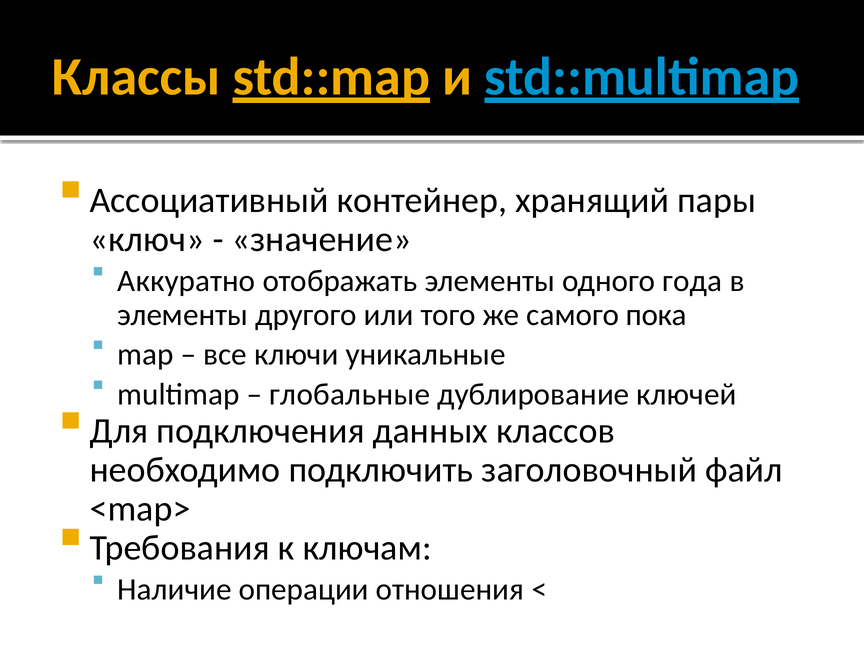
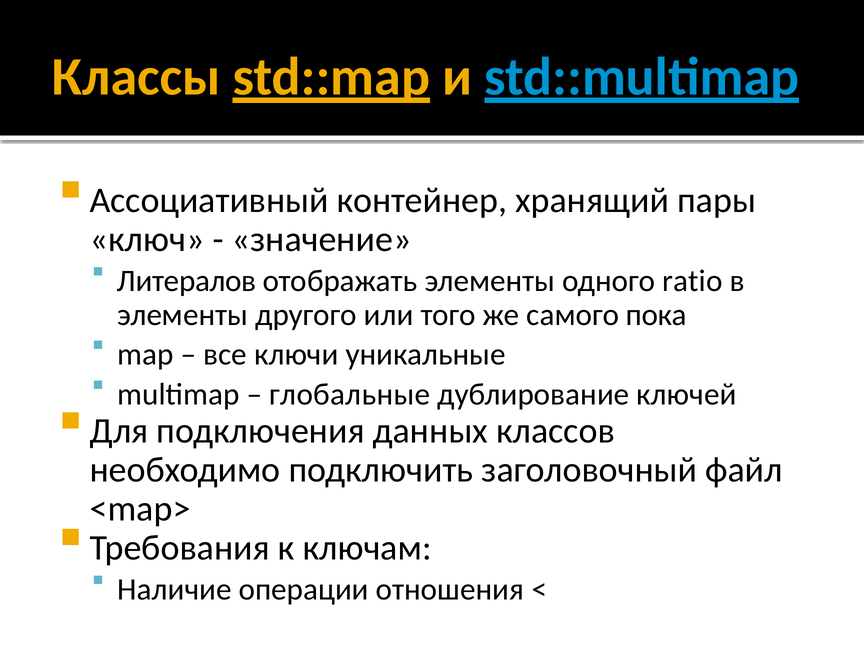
Аккуратно: Аккуратно -> Литералов (187, 281)
года: года -> ratio (692, 281)
